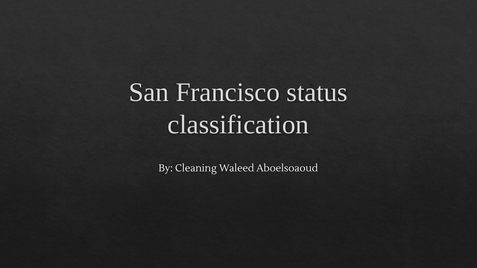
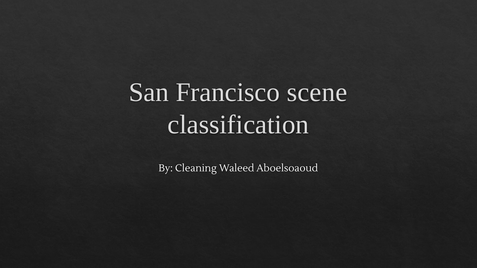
status: status -> scene (317, 93)
